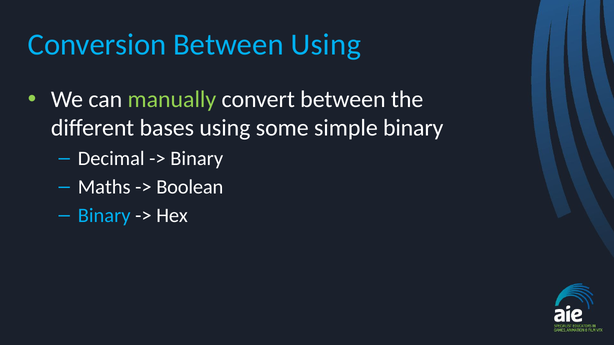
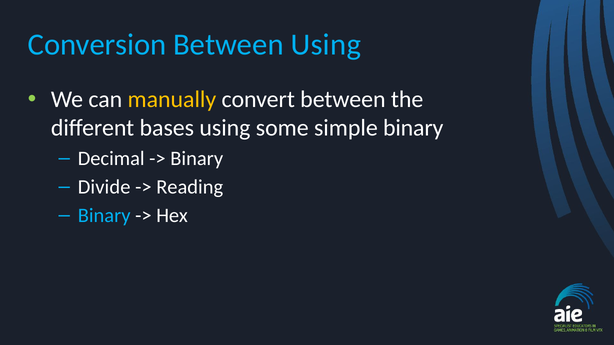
manually colour: light green -> yellow (172, 100)
Maths: Maths -> Divide (104, 187)
Boolean: Boolean -> Reading (190, 187)
